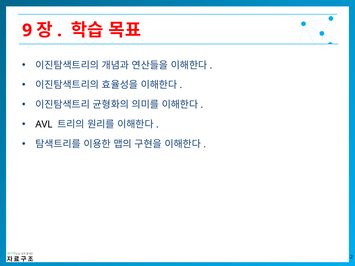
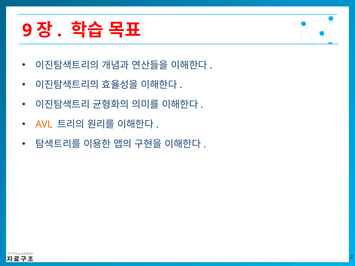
AVL colour: black -> orange (44, 124)
